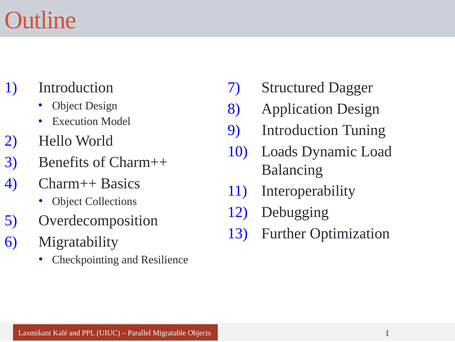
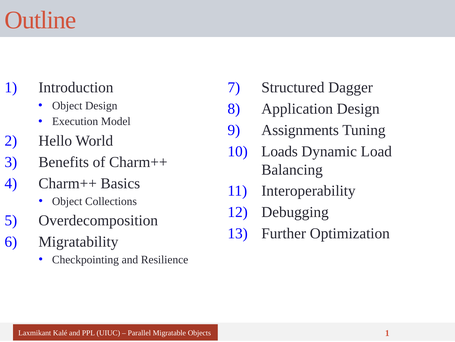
Introduction: Introduction -> Assignments (300, 130)
